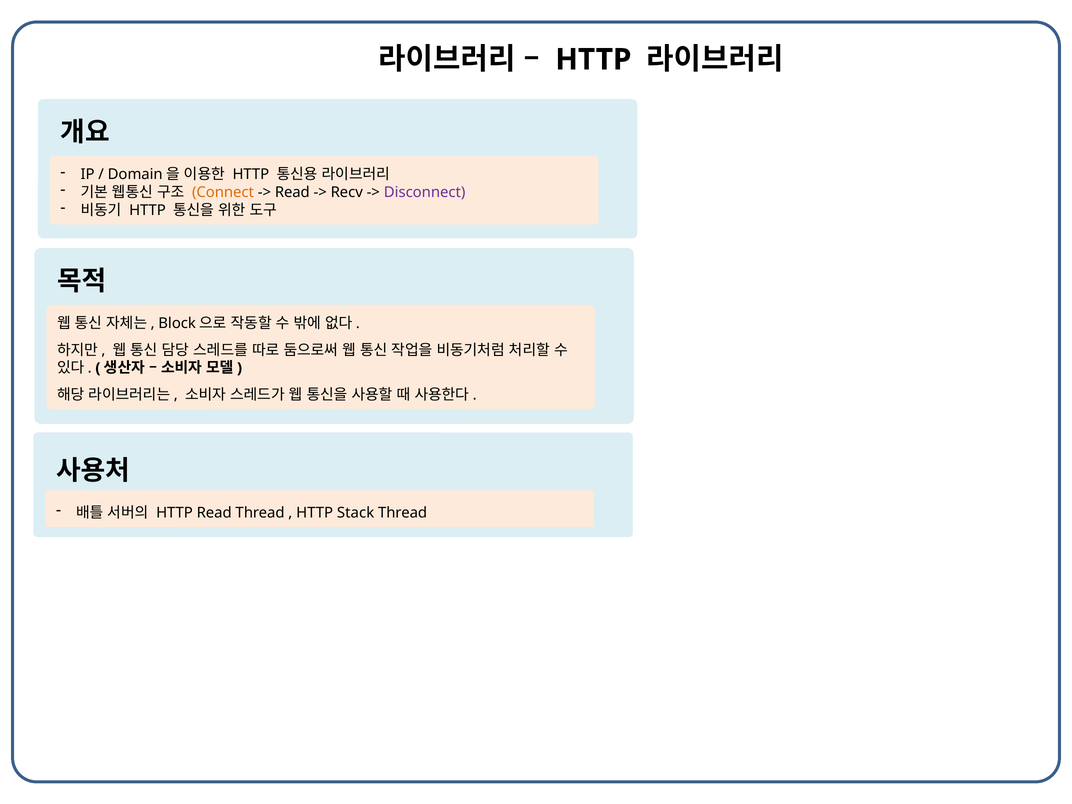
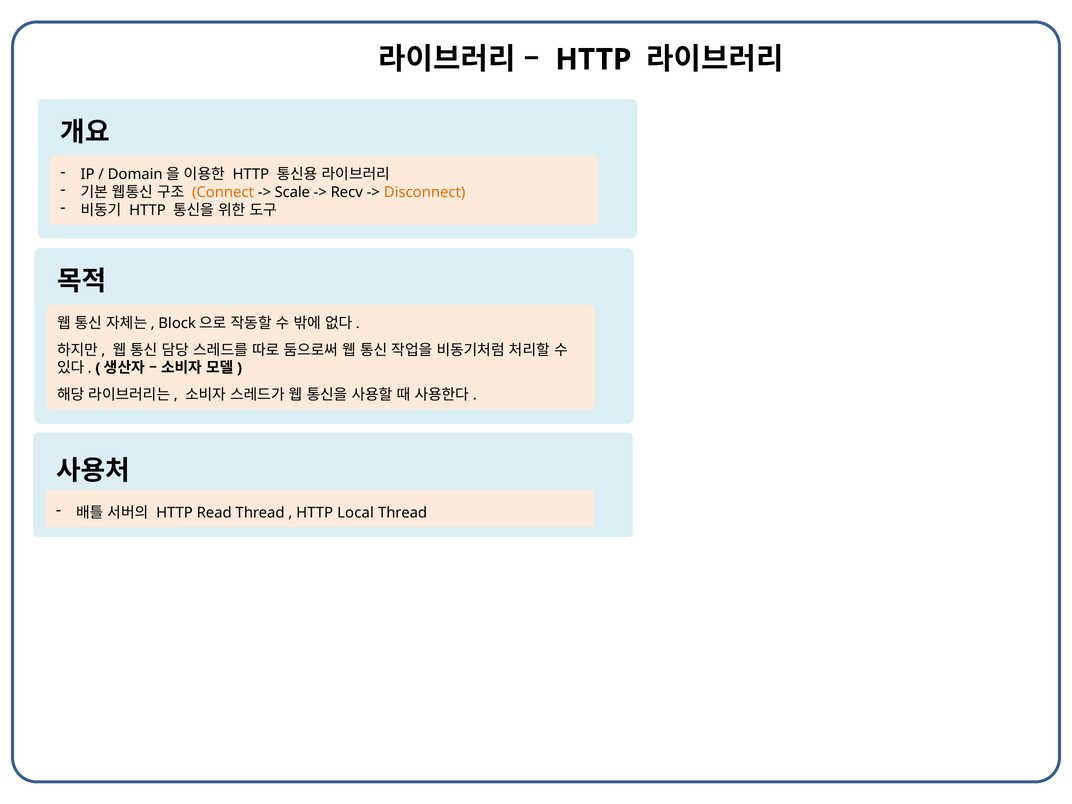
Read: Read -> Scale (292, 192)
Disconnect colour: purple -> orange (425, 192)
Stack: Stack -> Local (356, 513)
